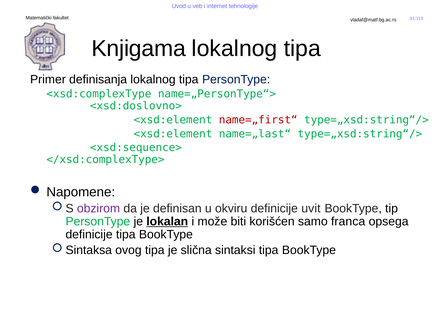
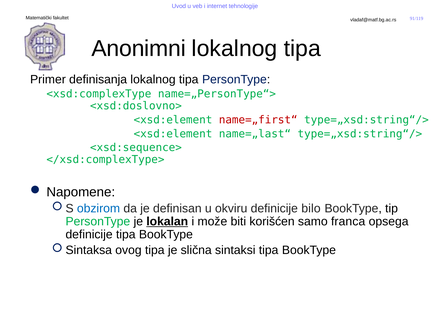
Knjigama: Knjigama -> Anonimni (139, 48)
obzirom colour: purple -> blue (98, 208)
uvit: uvit -> bilo (311, 208)
